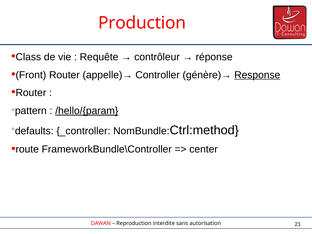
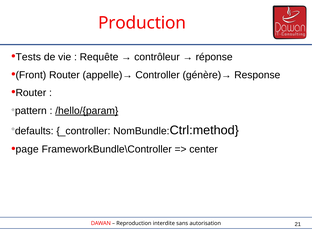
Class: Class -> Tests (28, 57)
Response underline: present -> none (257, 75)
route: route -> page (27, 149)
